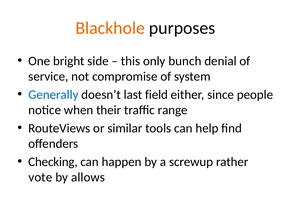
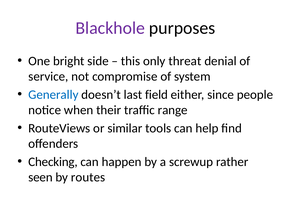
Blackhole colour: orange -> purple (110, 28)
bunch: bunch -> threat (185, 61)
vote: vote -> seen (40, 177)
allows: allows -> routes (88, 177)
